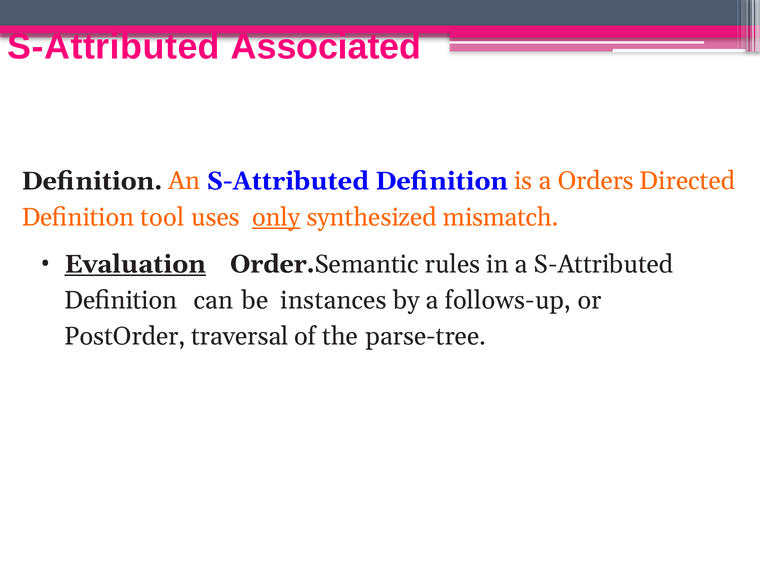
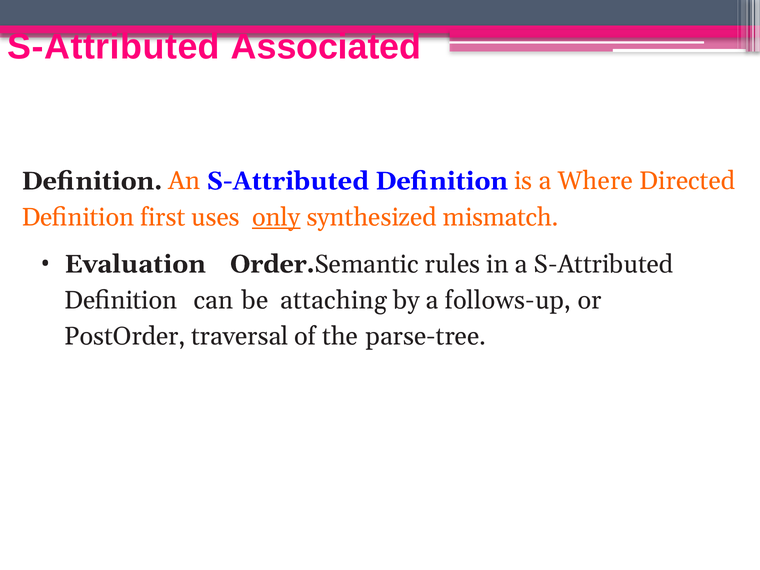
Orders: Orders -> Where (595, 181)
tool: tool -> first (163, 217)
Evaluation underline: present -> none (135, 264)
instances: instances -> attaching (334, 300)
